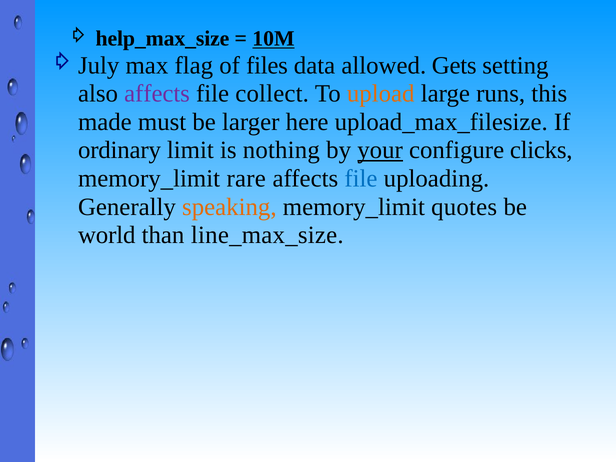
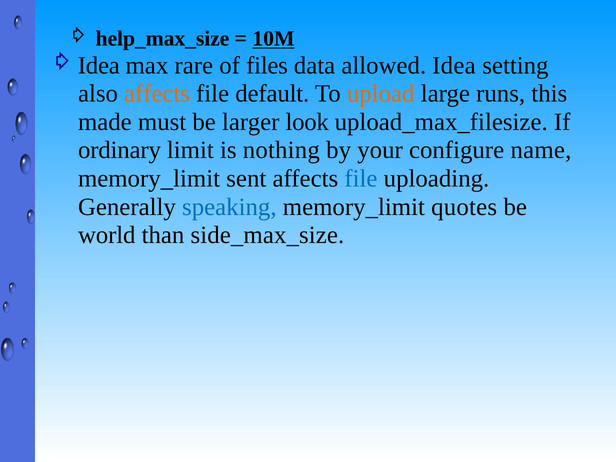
July: July -> Idea (99, 65)
flag: flag -> rare (194, 65)
allowed Gets: Gets -> Idea (454, 65)
affects colour: purple -> orange (157, 94)
collect: collect -> default (272, 94)
here: here -> look (307, 122)
your underline: present -> none (380, 150)
clicks: clicks -> name (541, 150)
rare: rare -> sent (246, 179)
speaking colour: orange -> blue (229, 207)
line_max_size: line_max_size -> side_max_size (267, 235)
